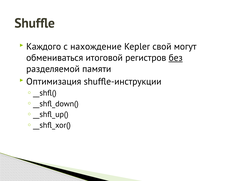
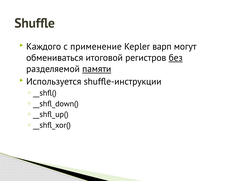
нахождение: нахождение -> применение (96, 46)
свой: свой -> варп (162, 46)
памяти underline: none -> present (97, 69)
Оптимизация: Оптимизация -> Используется (54, 82)
